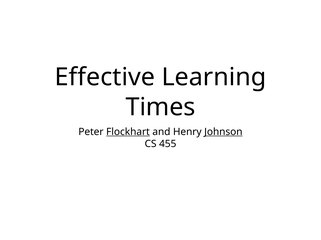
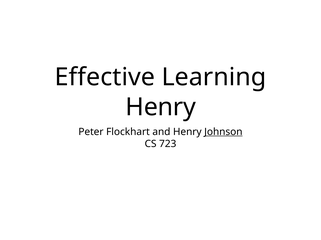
Times: Times -> Henry (161, 107)
Flockhart underline: present -> none (128, 132)
455: 455 -> 723 (168, 144)
